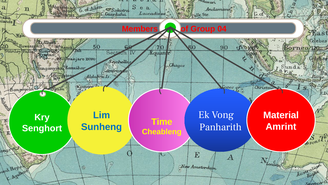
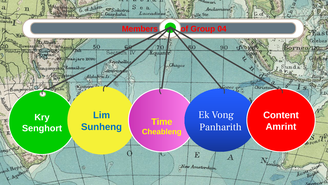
Material: Material -> Content (281, 115)
